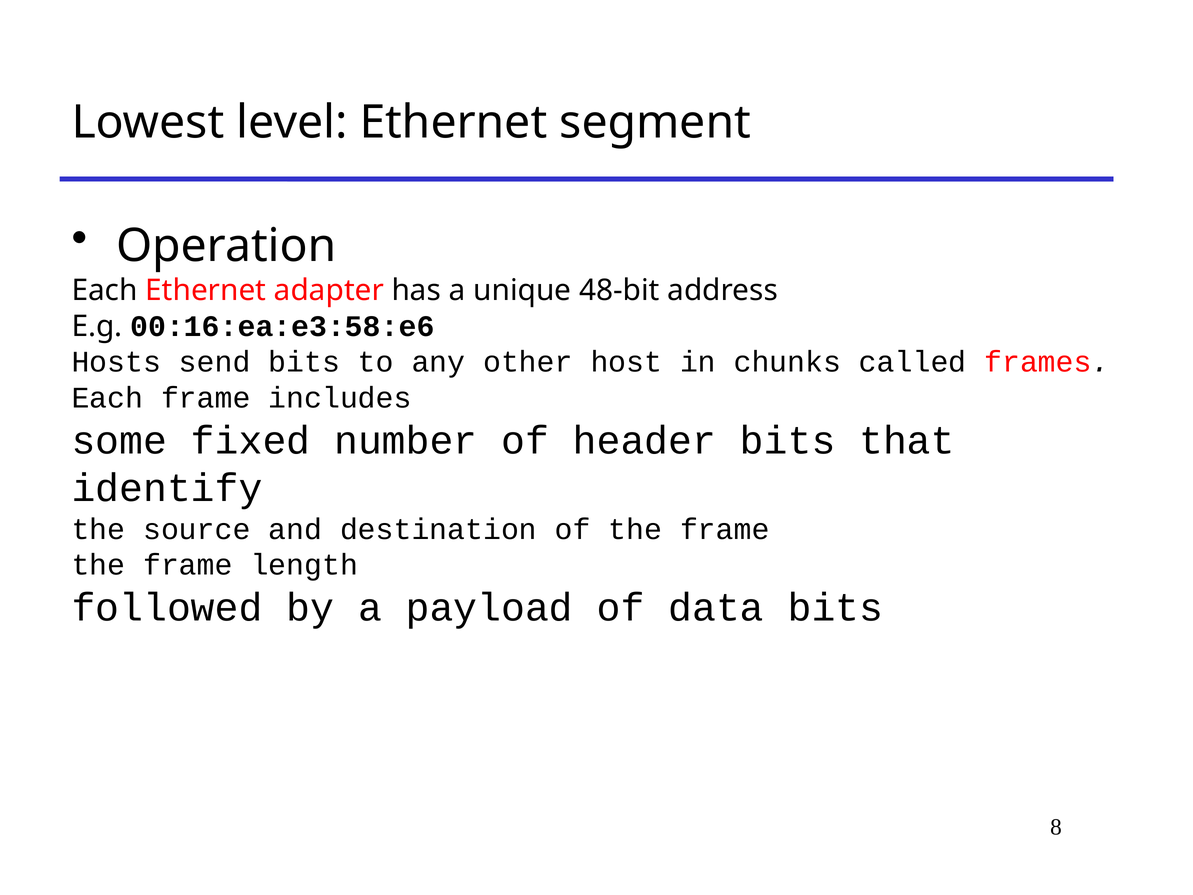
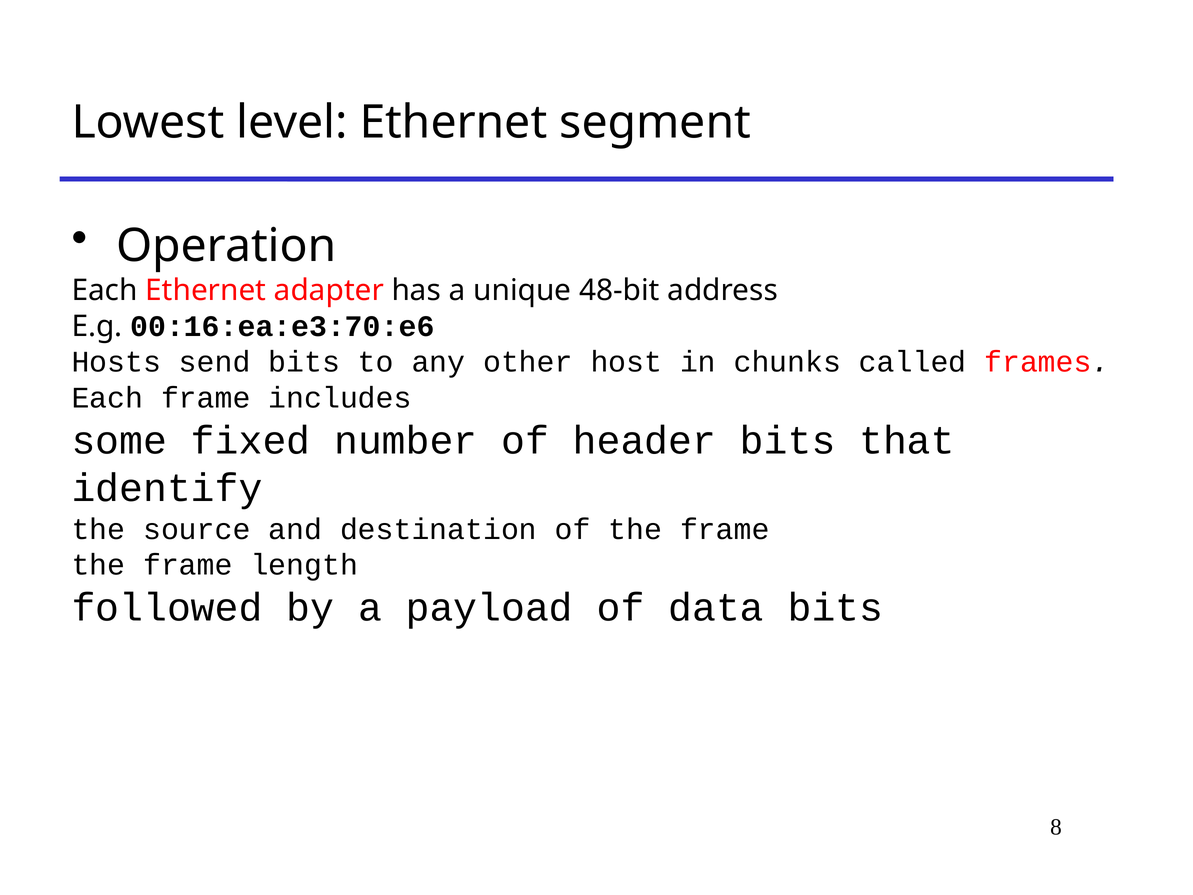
00:16:ea:e3:58:e6: 00:16:ea:e3:58:e6 -> 00:16:ea:e3:70:e6 (282, 326)
